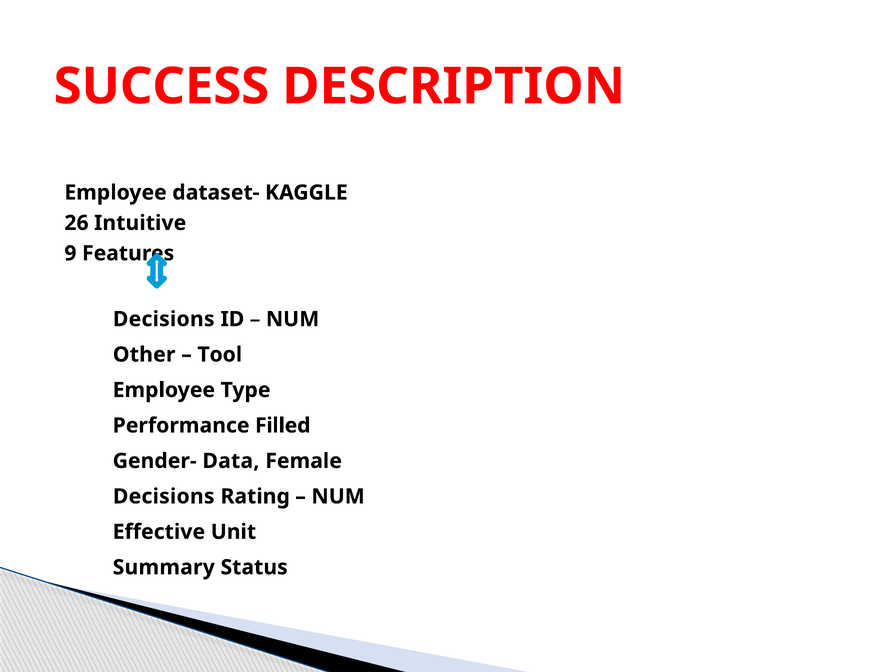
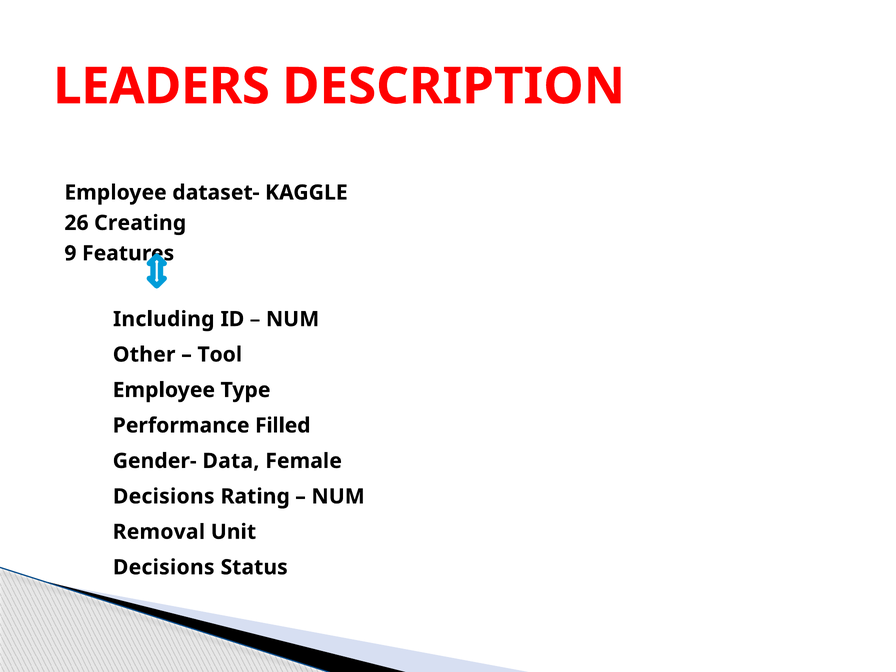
SUCCESS: SUCCESS -> LEADERS (162, 86)
Intuitive: Intuitive -> Creating (140, 223)
Decisions: Decisions -> Including (164, 319)
Effective: Effective -> Removal (159, 532)
Summary: Summary -> Decisions (164, 567)
